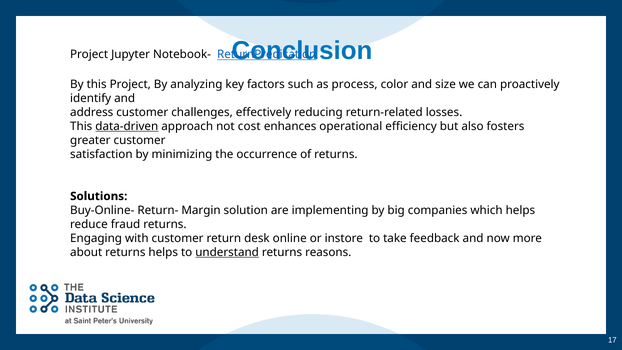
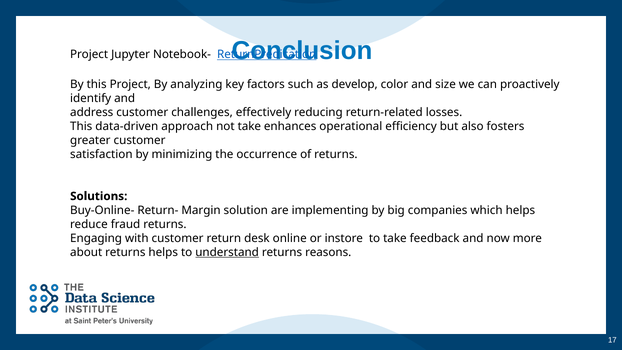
process: process -> develop (355, 84)
data-driven underline: present -> none (127, 126)
not cost: cost -> take (249, 126)
